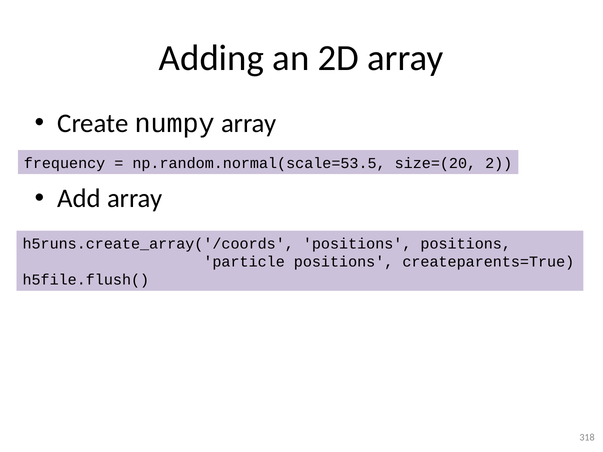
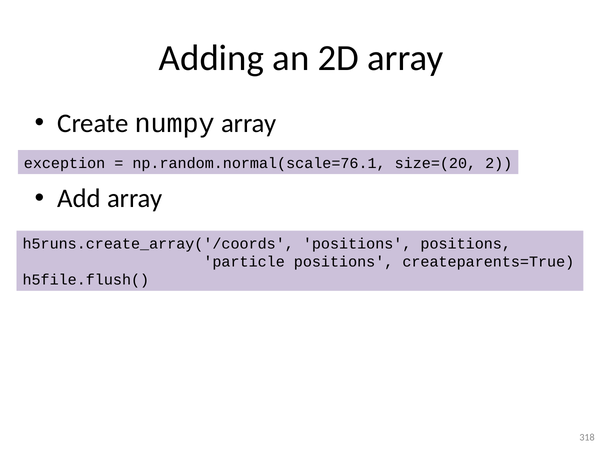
frequency: frequency -> exception (65, 163)
np.random.normal(scale=53.5: np.random.normal(scale=53.5 -> np.random.normal(scale=76.1 (259, 163)
